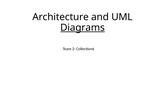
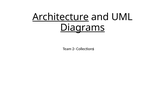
Architecture underline: none -> present (61, 17)
